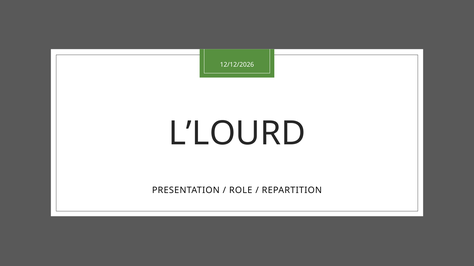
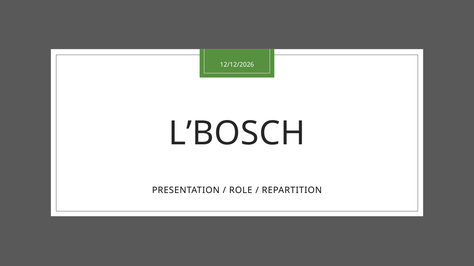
L’LOURD: L’LOURD -> L’BOSCH (237, 134)
